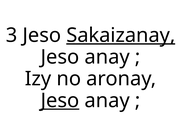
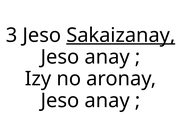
Jeso underline: present -> none (60, 100)
